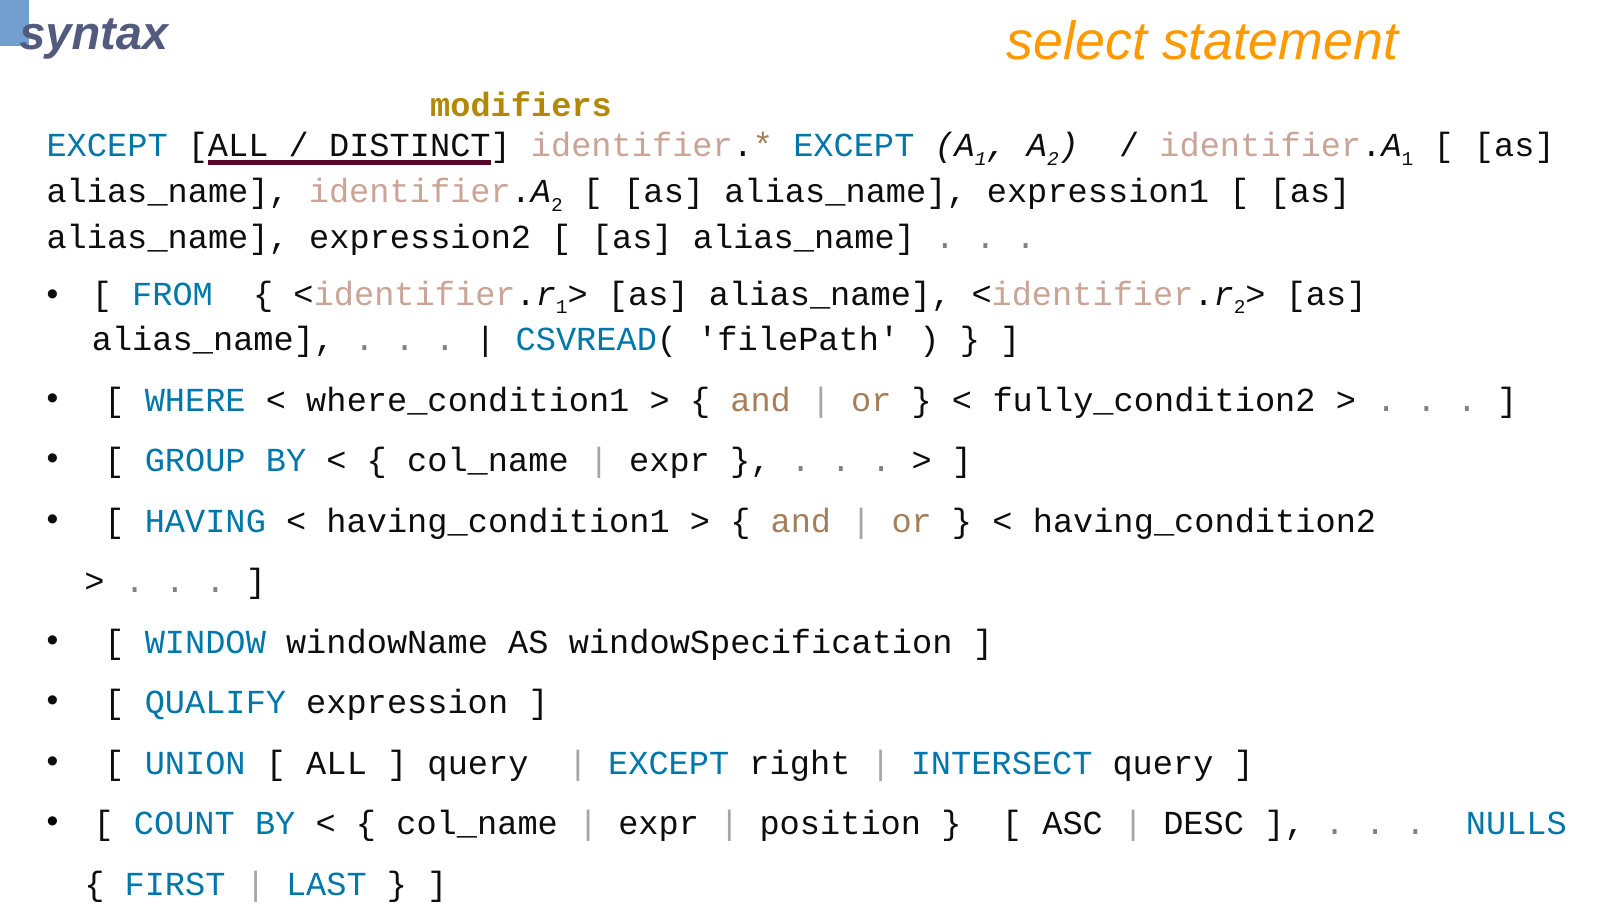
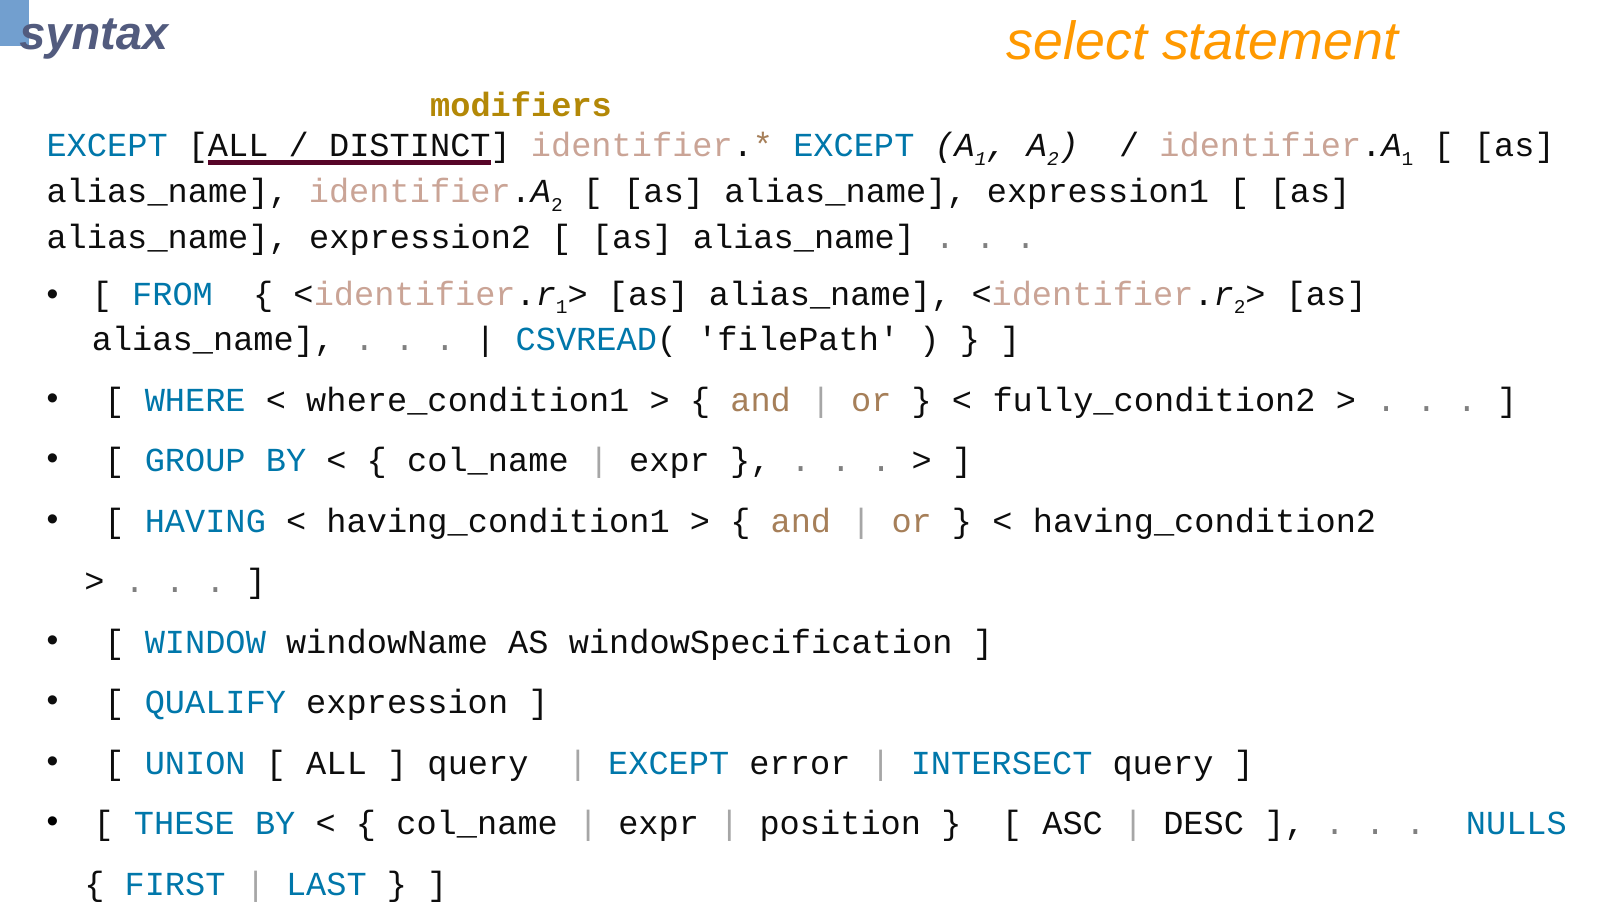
right: right -> error (800, 763)
COUNT: COUNT -> THESE (184, 823)
